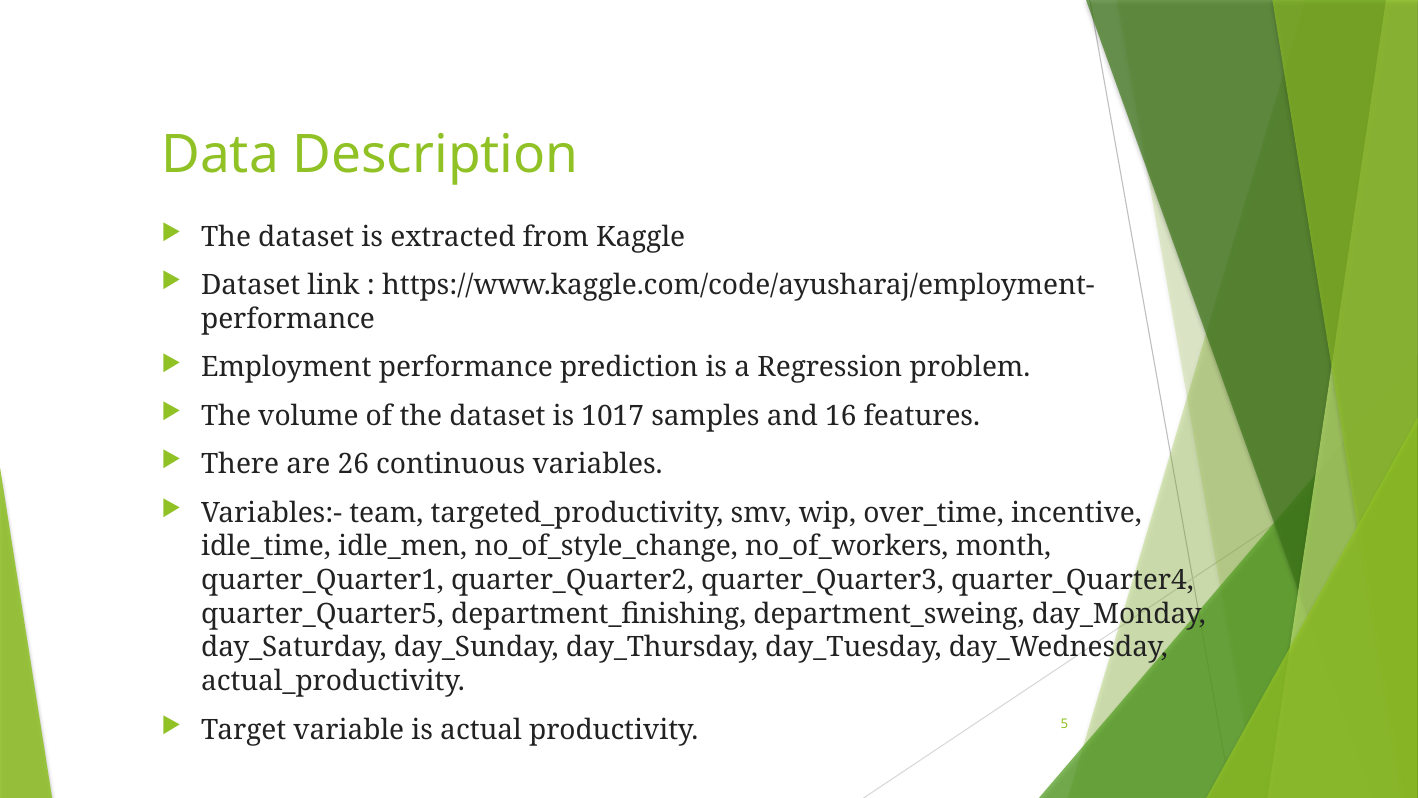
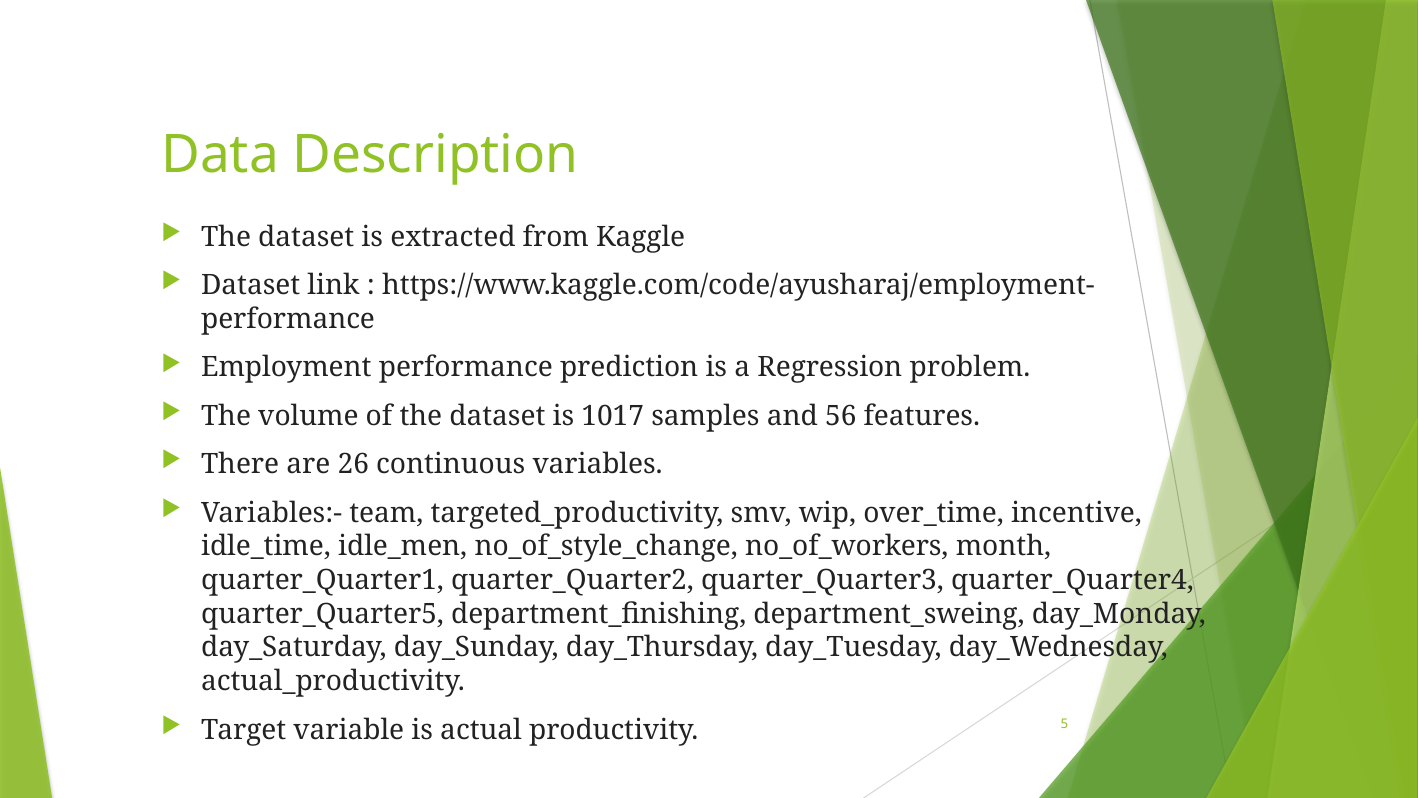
16: 16 -> 56 (841, 416)
